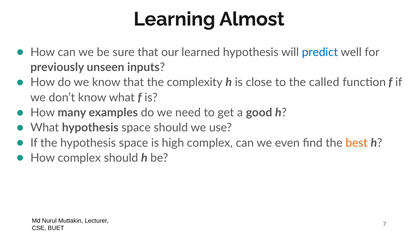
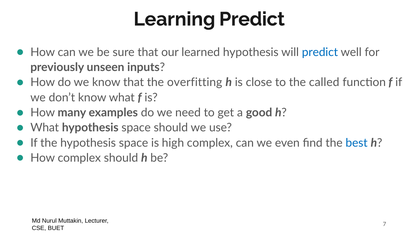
Learning Almost: Almost -> Predict (252, 19)
complexity: complexity -> overfitting (195, 82)
best colour: orange -> blue (357, 143)
